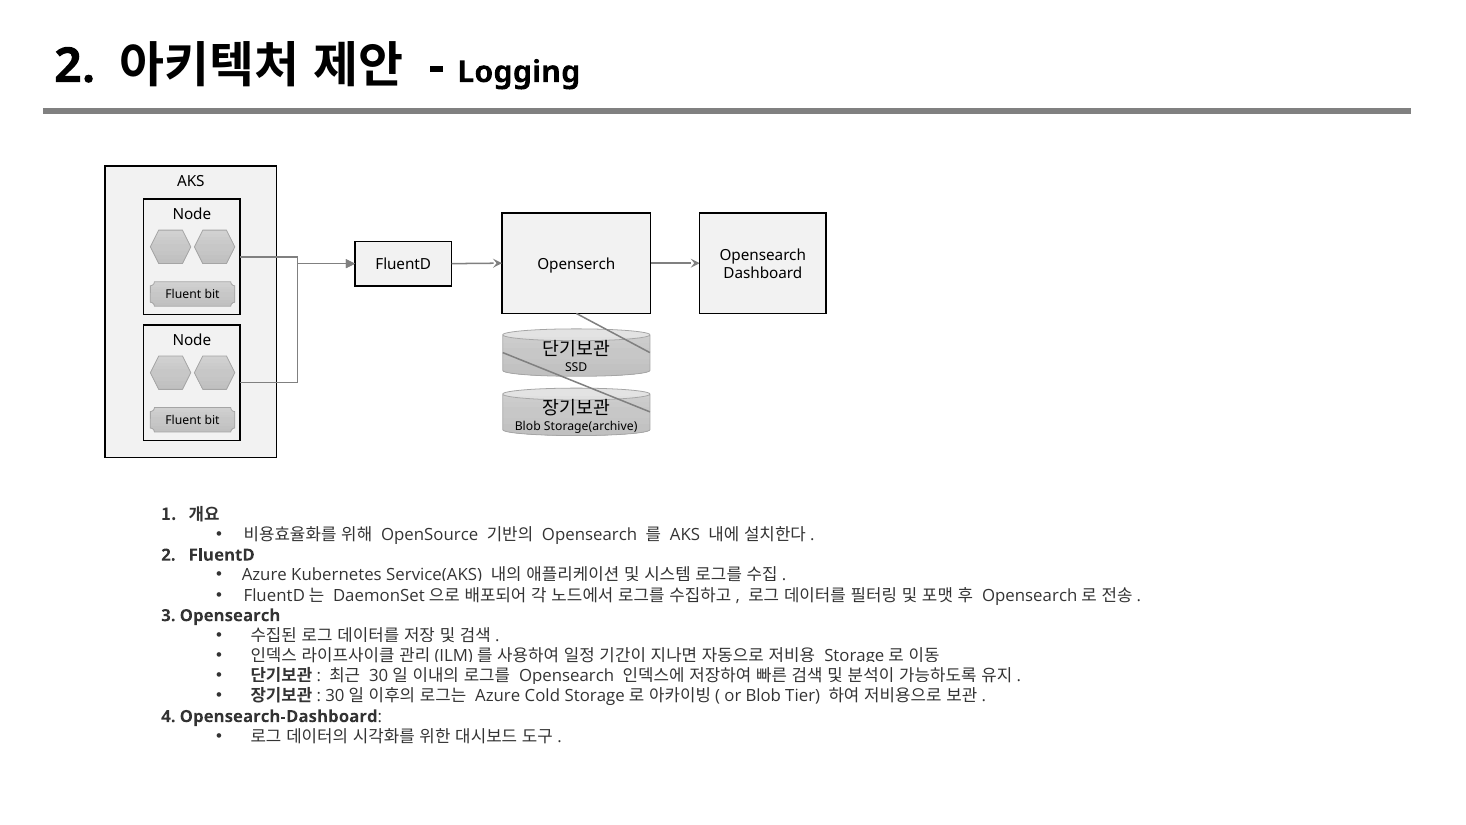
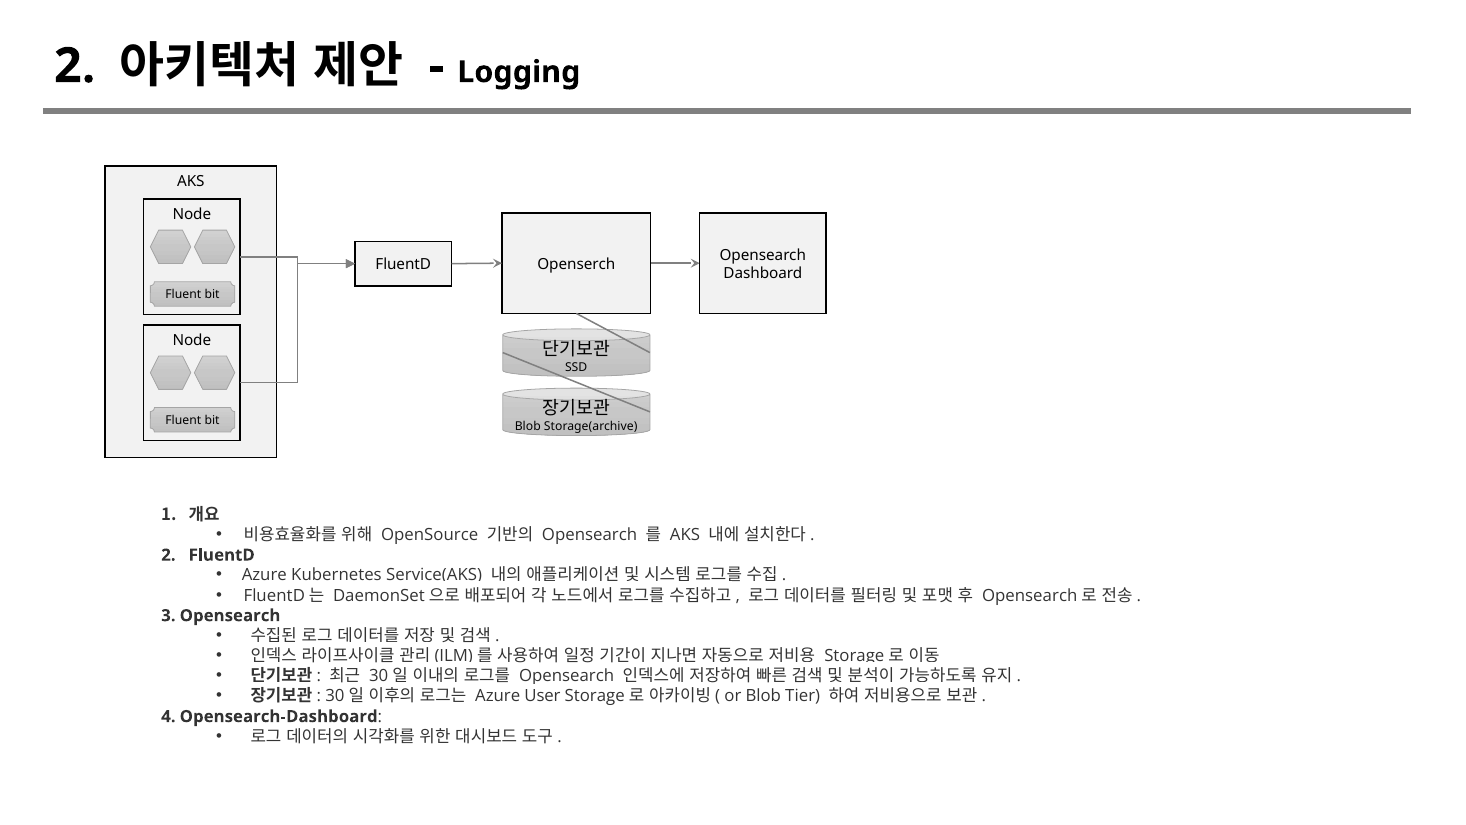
Cold: Cold -> User (542, 696)
